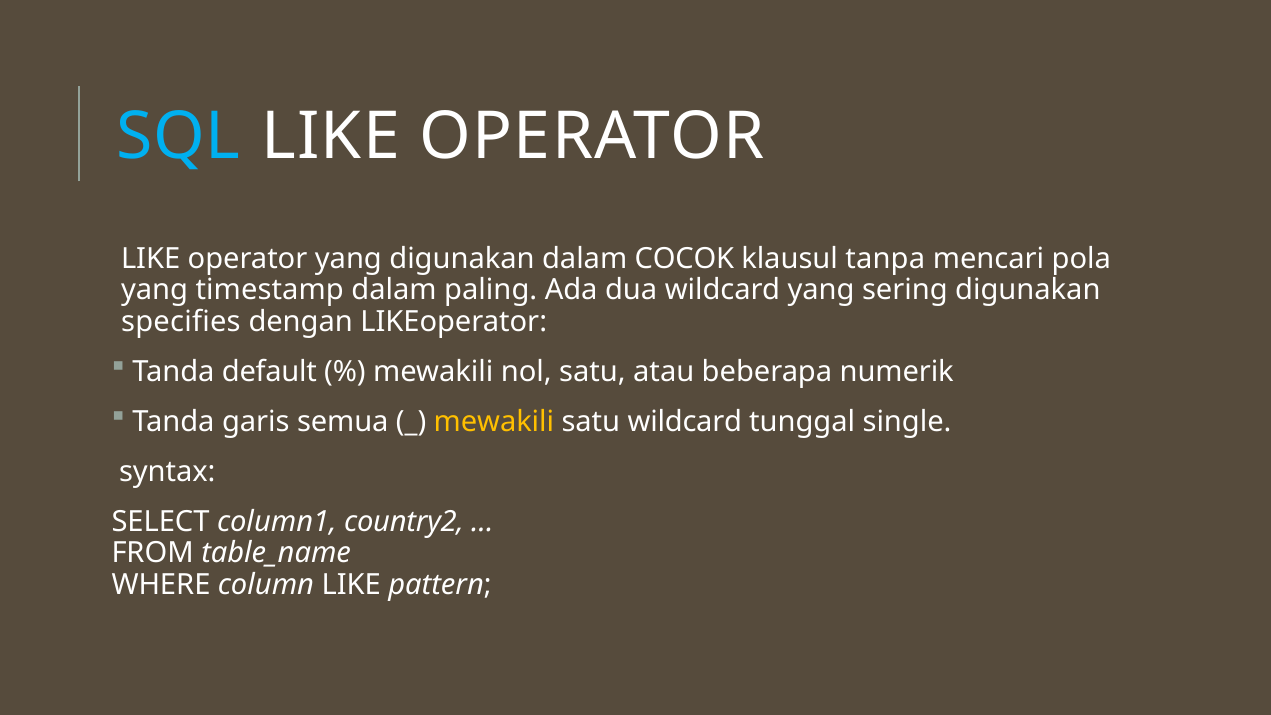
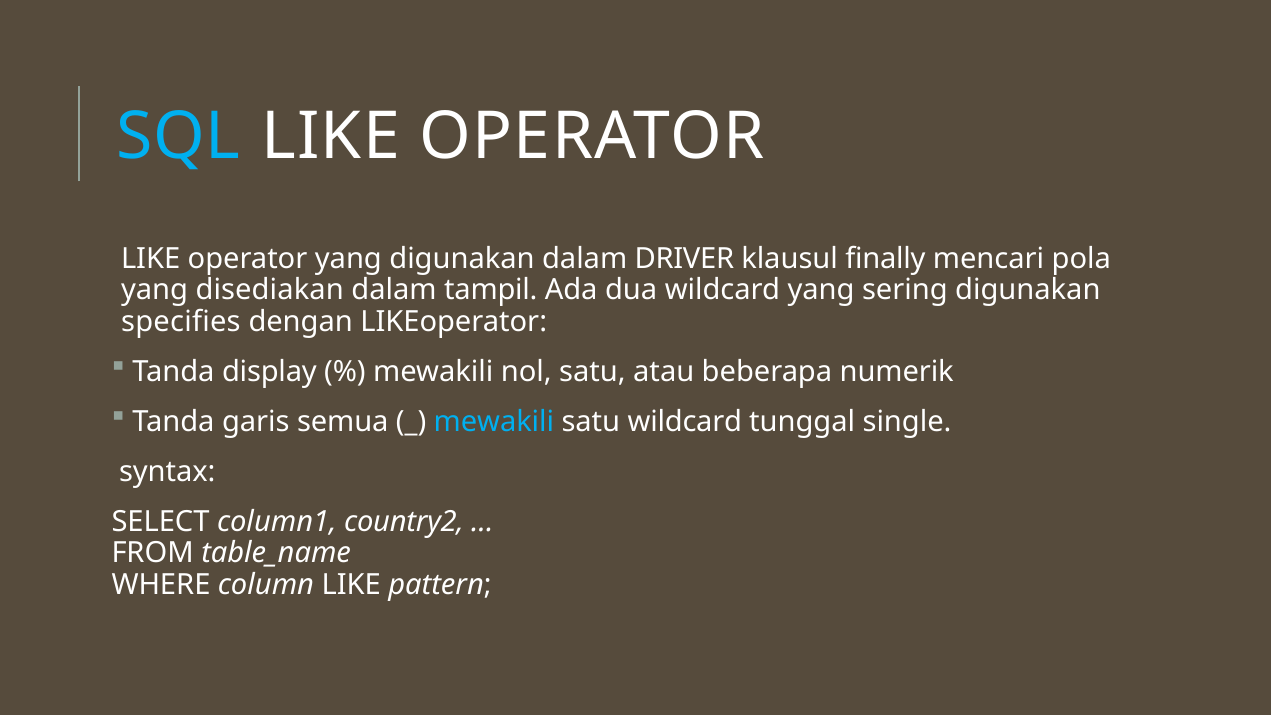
COCOK: COCOK -> DRIVER (684, 259)
tanpa: tanpa -> finally (885, 259)
timestamp: timestamp -> disediakan (270, 290)
paling: paling -> tampil (491, 290)
default: default -> display (269, 371)
mewakili colour: yellow -> light blue (494, 421)
